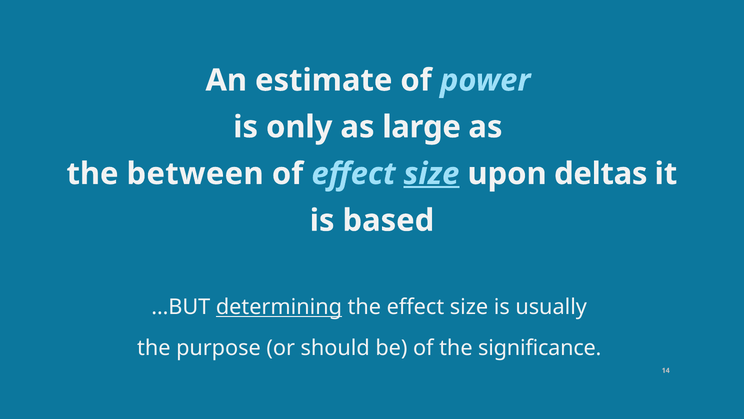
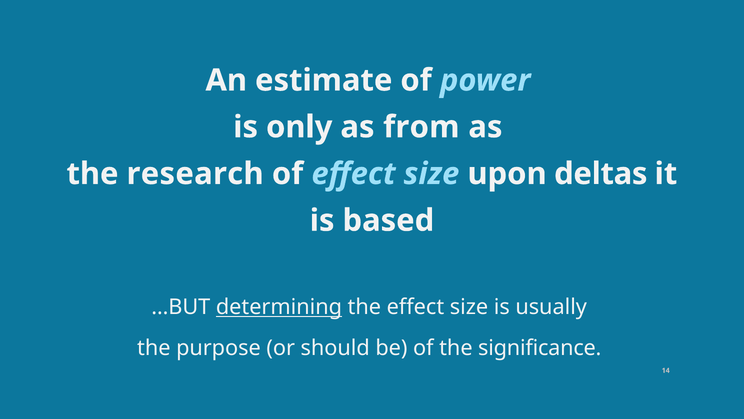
large: large -> from (421, 127)
between: between -> research (195, 174)
size underline: present -> none (432, 174)
